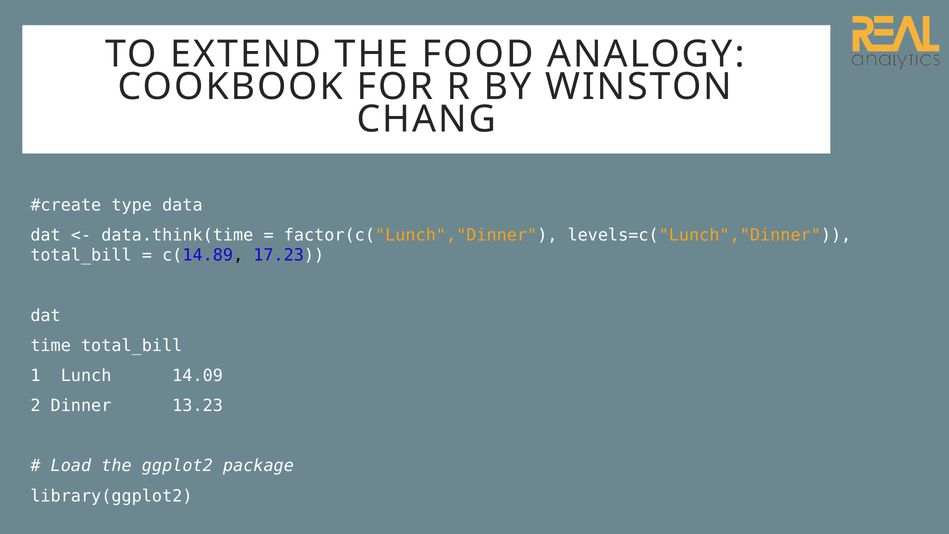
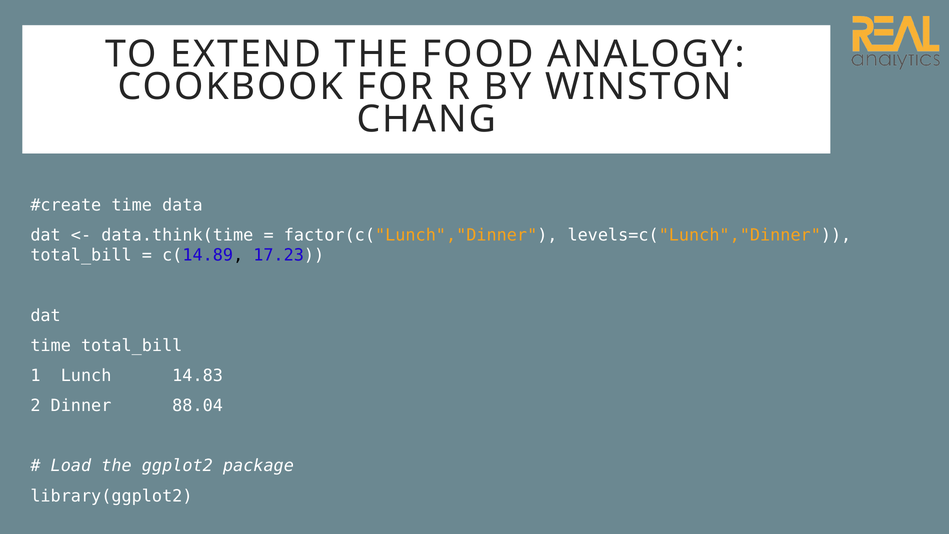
type: type -> time (132, 205)
14.09: 14.09 -> 14.83 (198, 376)
13.23: 13.23 -> 88.04 (198, 406)
